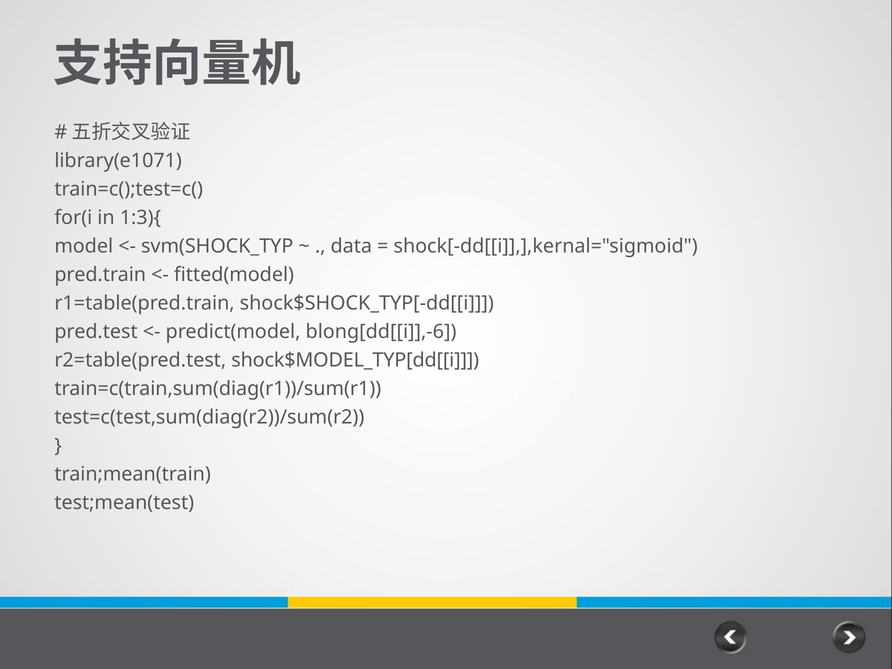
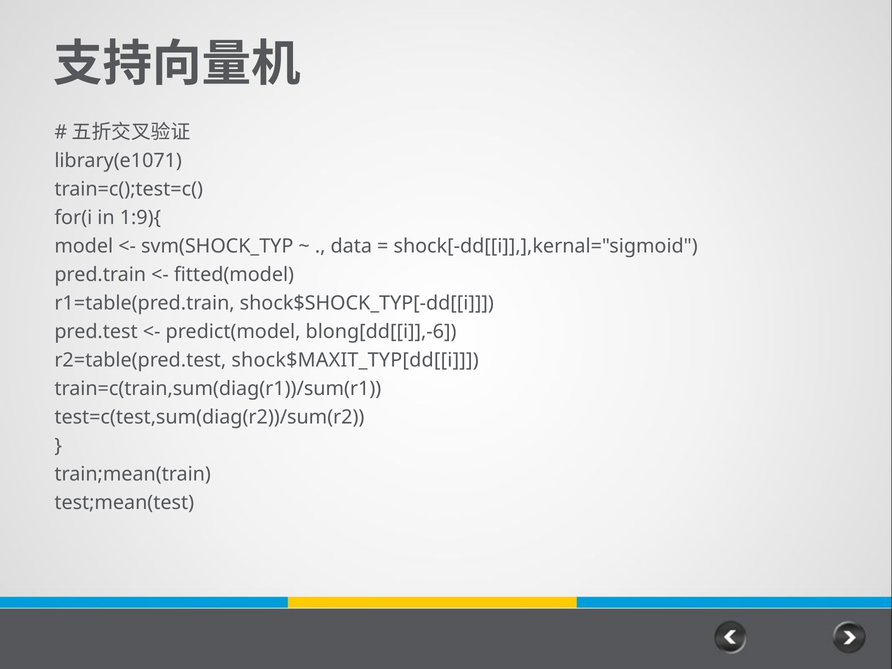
1:3){: 1:3){ -> 1:9){ (140, 218)
shock$MODEL_TYP[dd[[i: shock$MODEL_TYP[dd[[i -> shock$MAXIT_TYP[dd[[i (355, 360)
